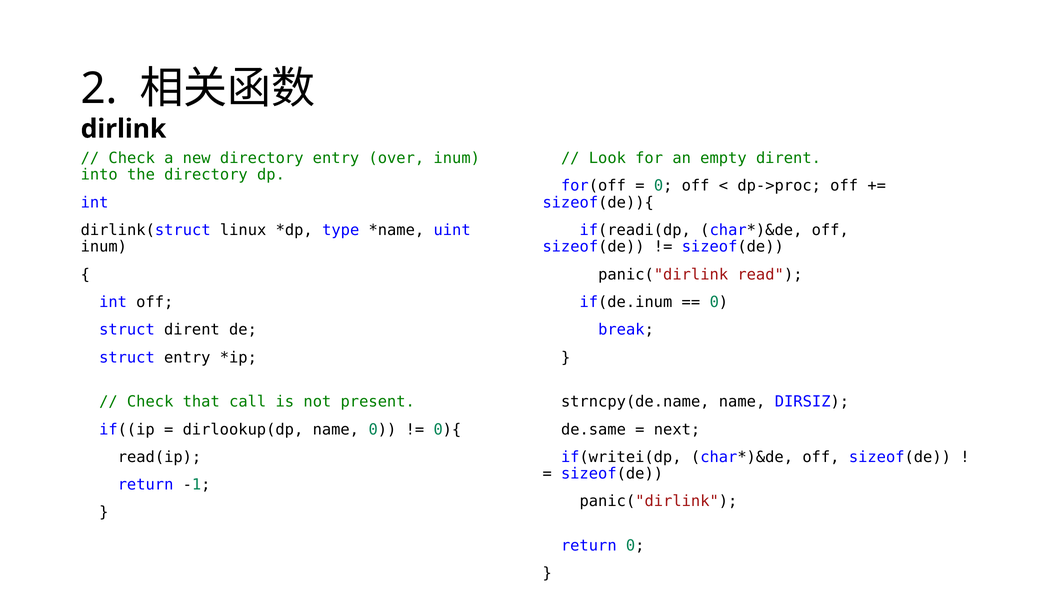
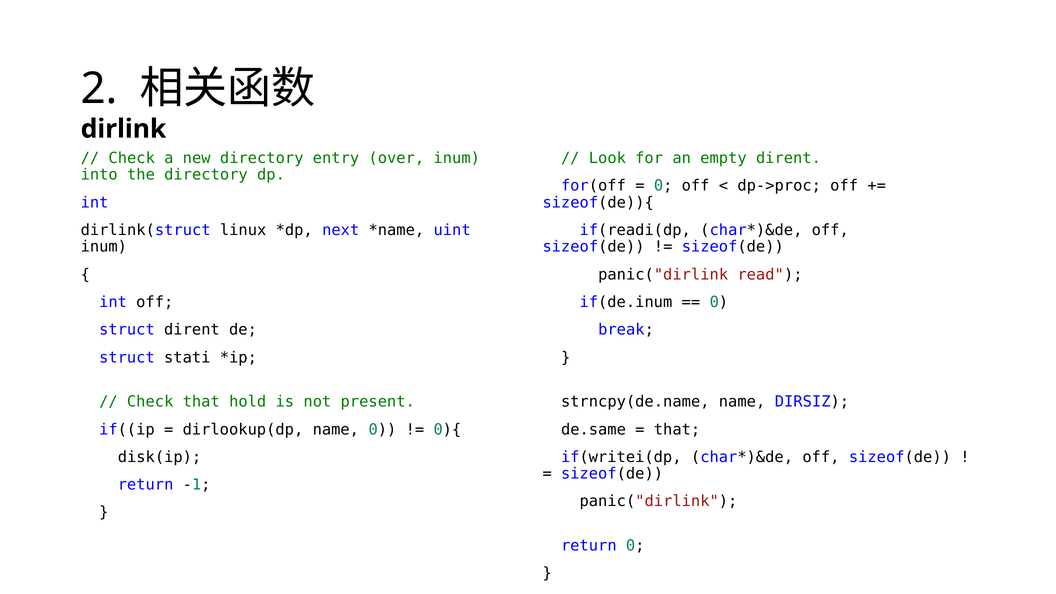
type: type -> next (341, 230)
struct entry: entry -> stati (187, 357)
call: call -> hold (248, 402)
next: next -> that (677, 429)
read(ip: read(ip -> disk(ip (160, 457)
